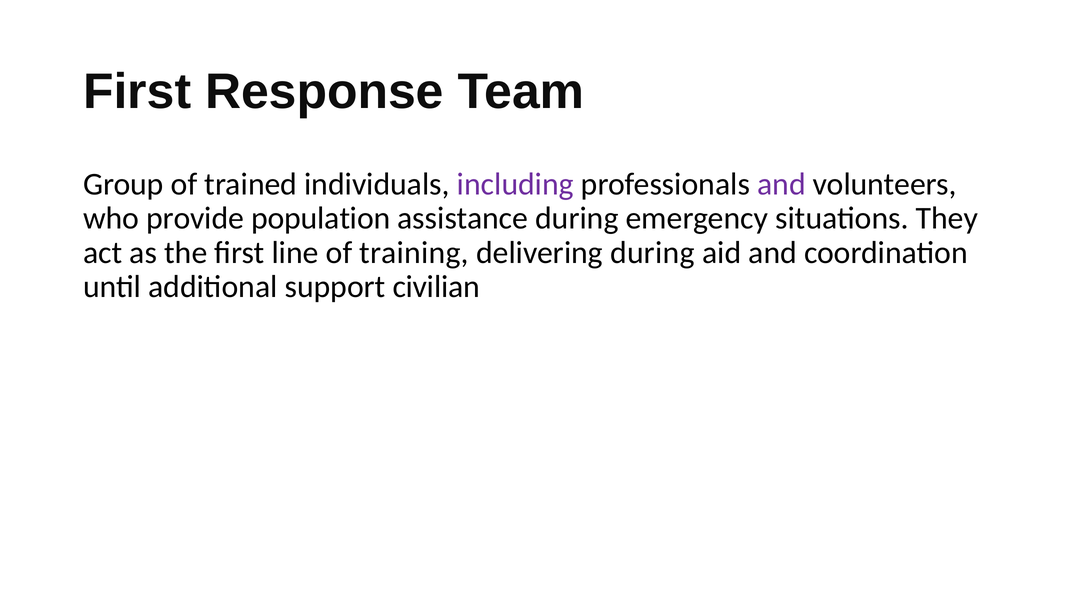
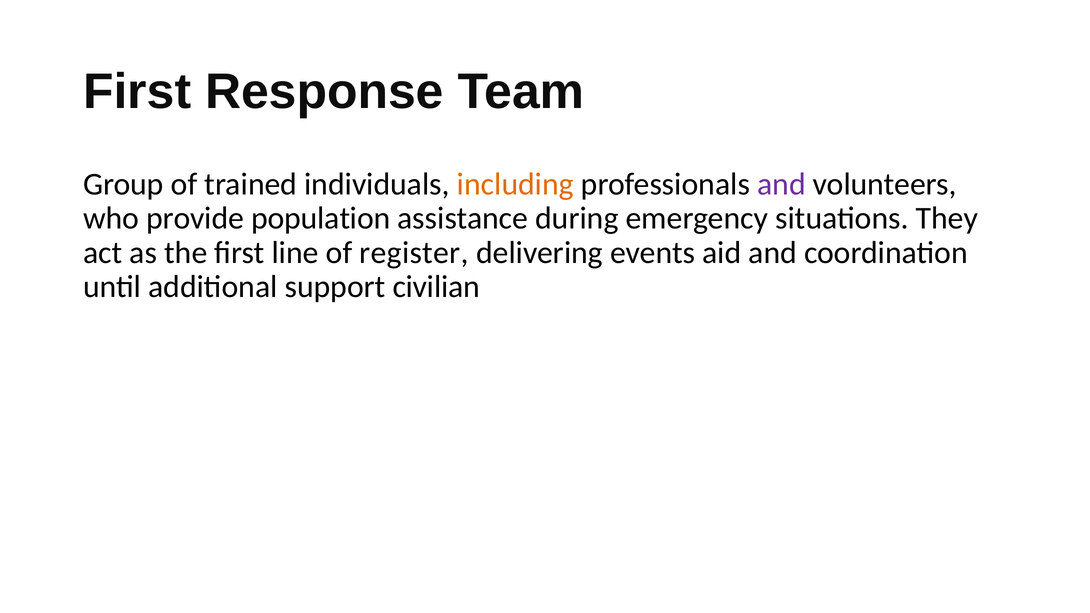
including colour: purple -> orange (515, 184)
training: training -> register (414, 253)
delivering during: during -> events (653, 253)
